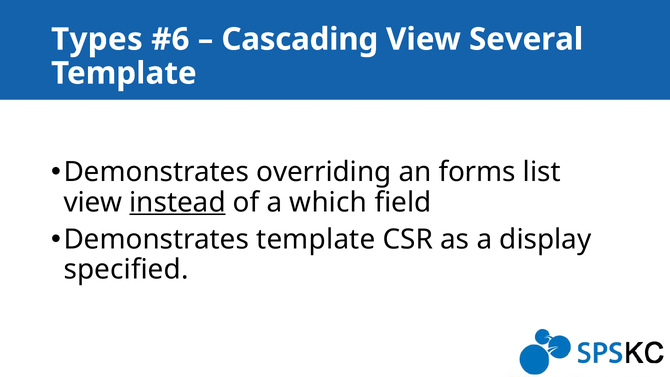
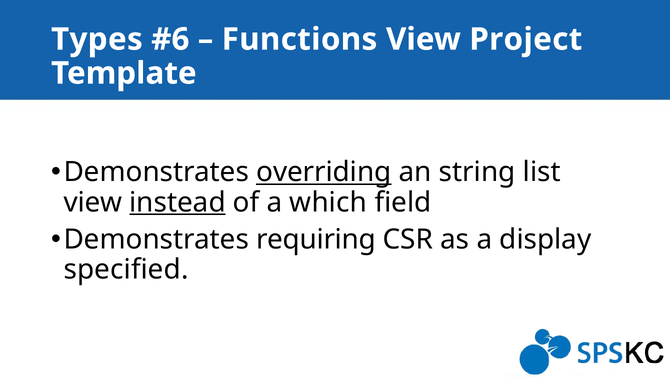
Cascading: Cascading -> Functions (299, 39)
Several: Several -> Project (526, 39)
overriding underline: none -> present (324, 172)
forms: forms -> string (477, 172)
Demonstrates template: template -> requiring (316, 239)
